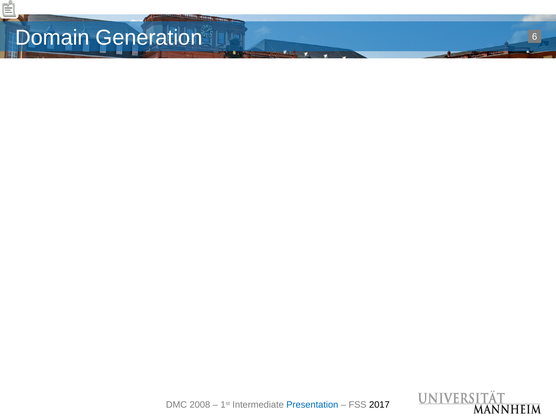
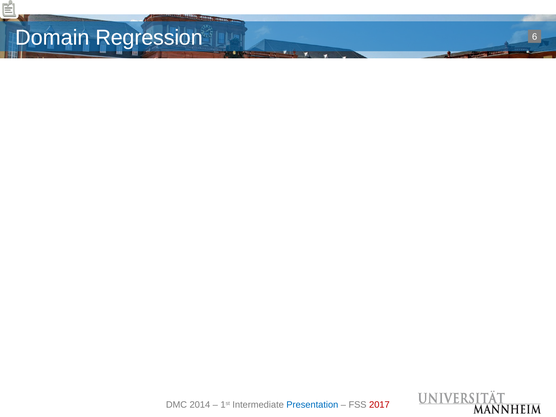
Generation: Generation -> Regression (149, 38)
2008: 2008 -> 2014 (200, 405)
2017 colour: black -> red (379, 405)
